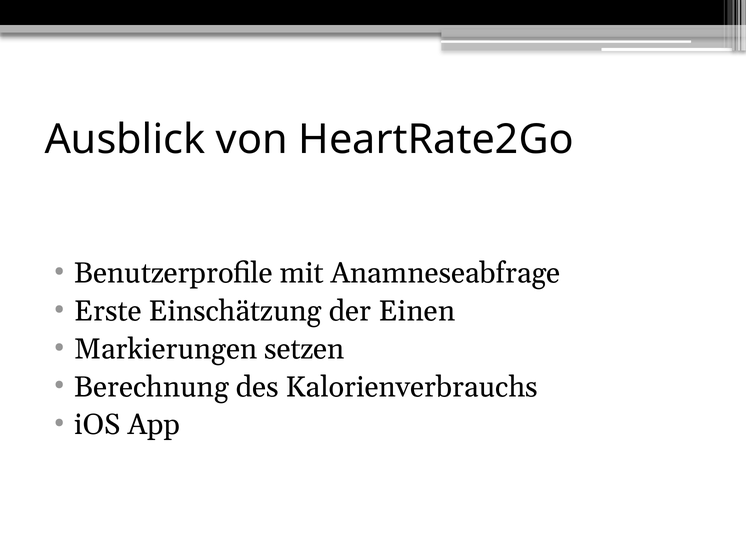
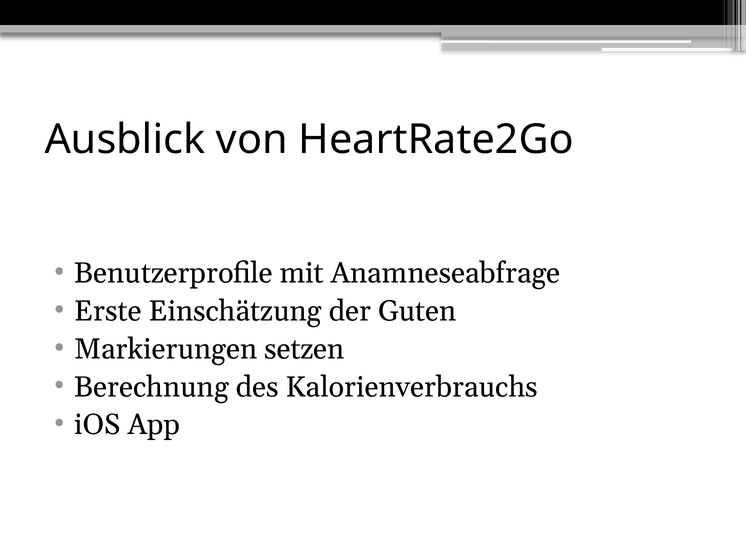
Einen: Einen -> Guten (417, 311)
